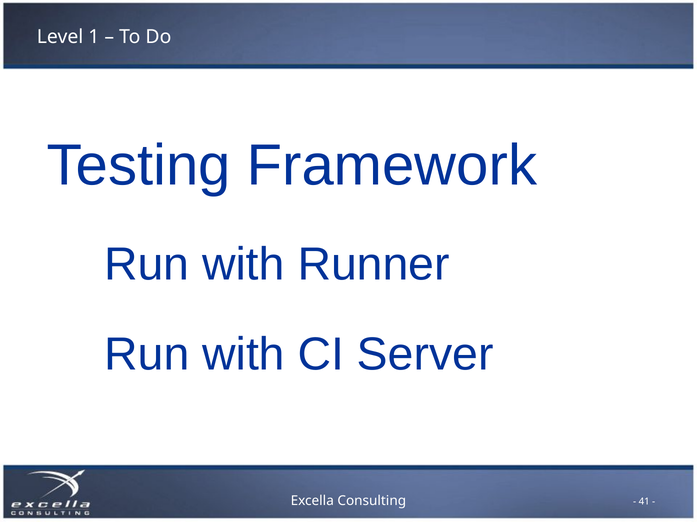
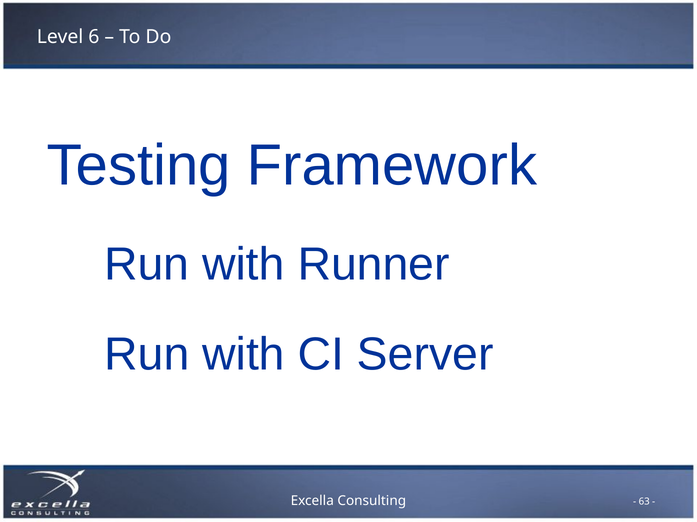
1: 1 -> 6 (94, 37)
41: 41 -> 63 (644, 502)
